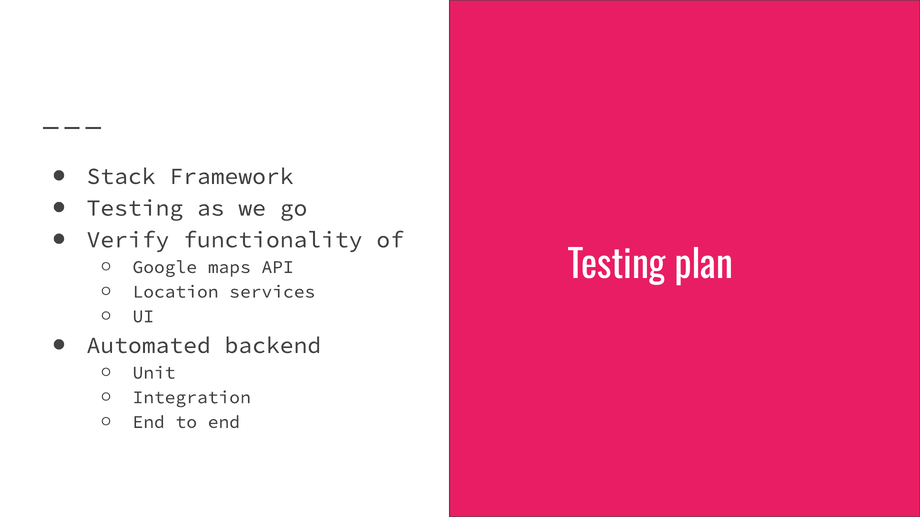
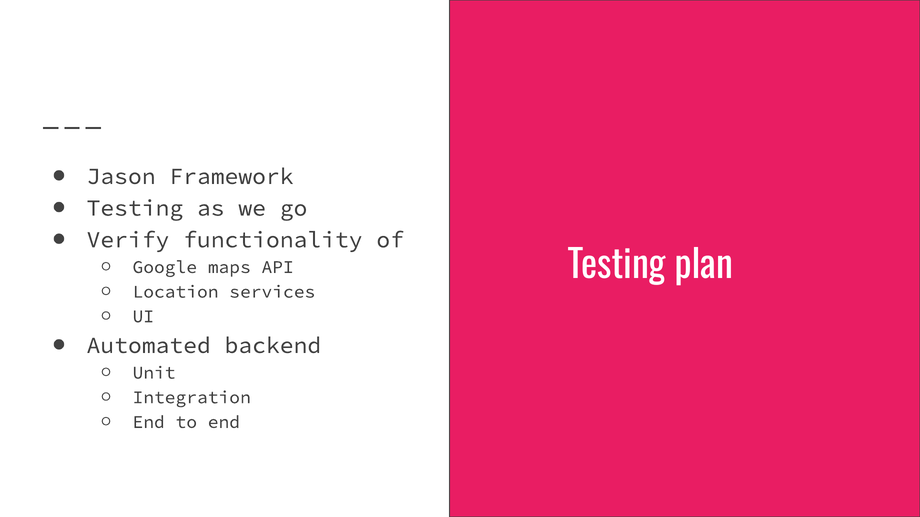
Stack: Stack -> Jason (121, 177)
